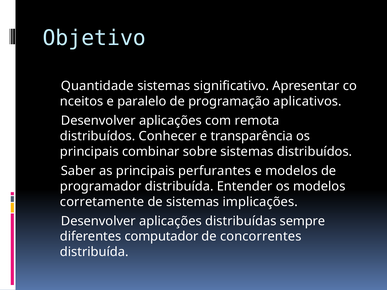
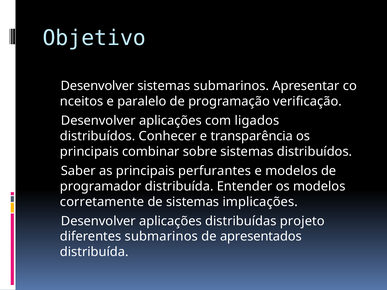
Quantidade: Quantidade -> Desenvolver (97, 86)
sistemas significativo: significativo -> submarinos (231, 86)
aplicativos: aplicativos -> verificação (308, 102)
remota: remota -> ligados (257, 121)
sempre: sempre -> projeto (302, 221)
diferentes computador: computador -> submarinos (161, 237)
concorrentes: concorrentes -> apresentados (261, 237)
